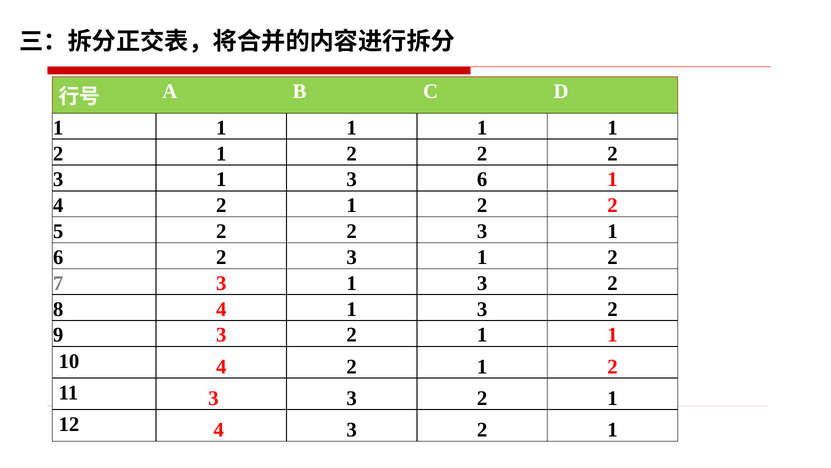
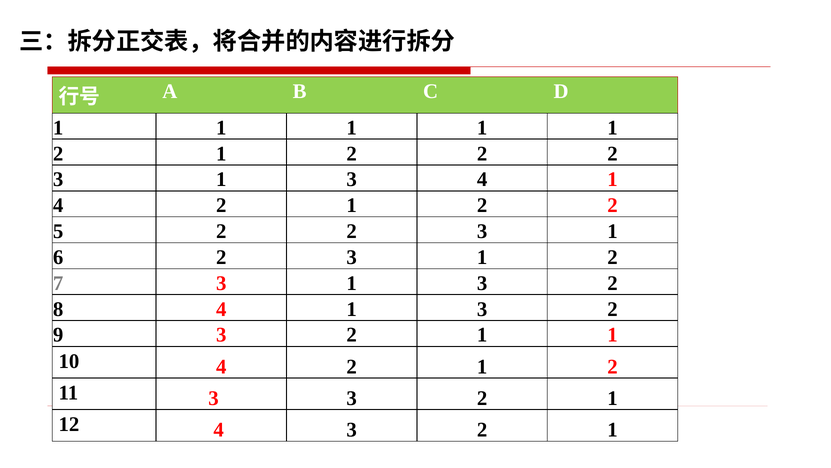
3 6: 6 -> 4 (482, 179)
